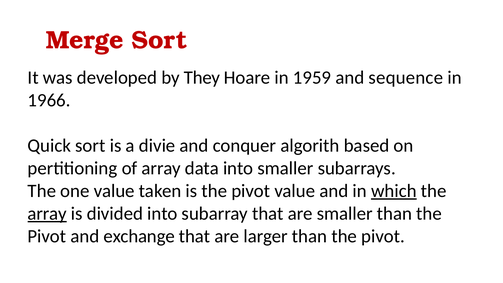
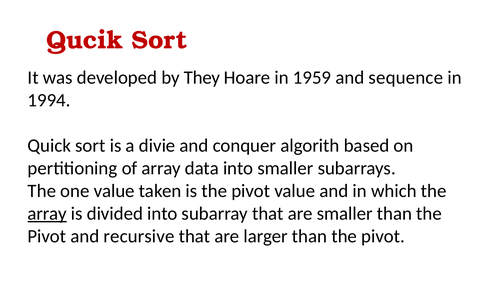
Merge: Merge -> Qucik (85, 40)
1966: 1966 -> 1994 (49, 100)
which underline: present -> none (394, 191)
exchange: exchange -> recursive (139, 236)
